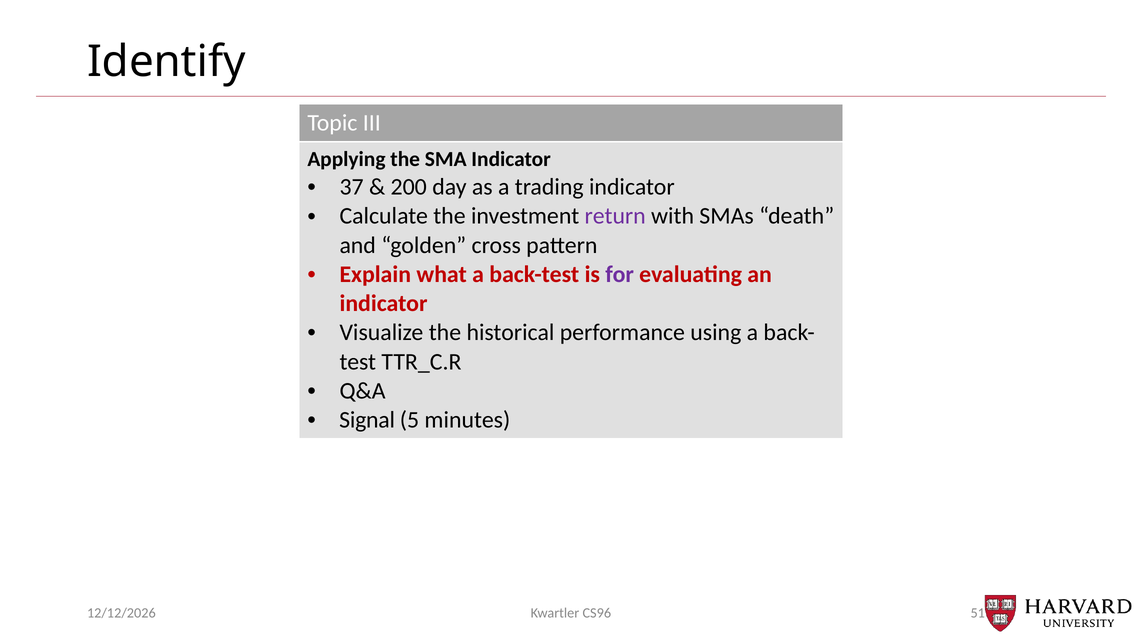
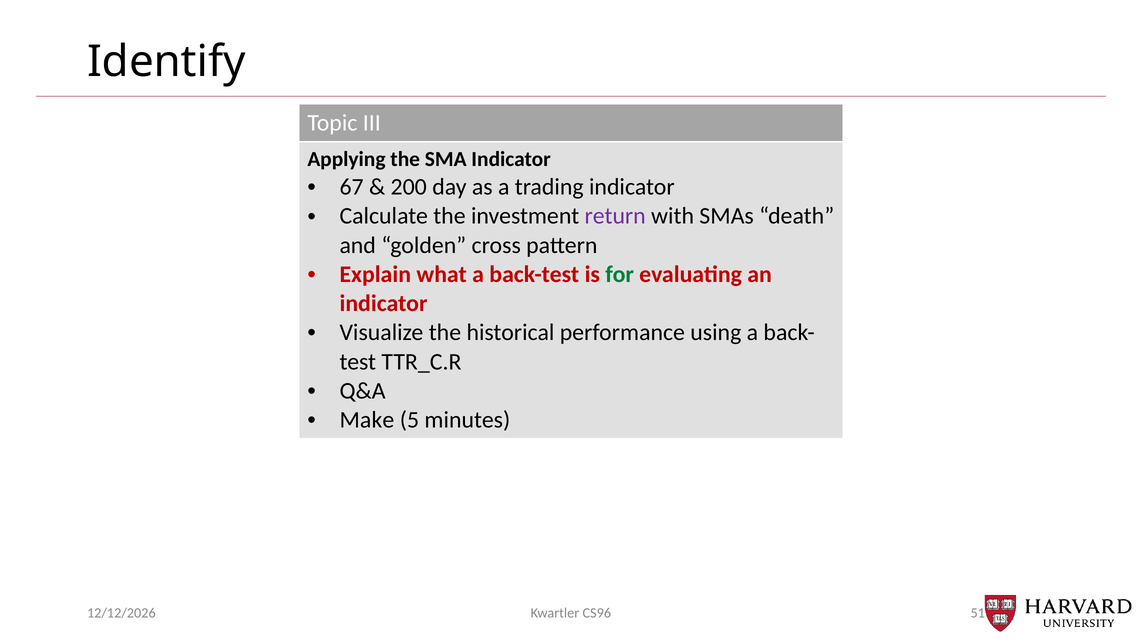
37: 37 -> 67 (352, 187)
for colour: purple -> green (620, 274)
Signal: Signal -> Make (367, 420)
